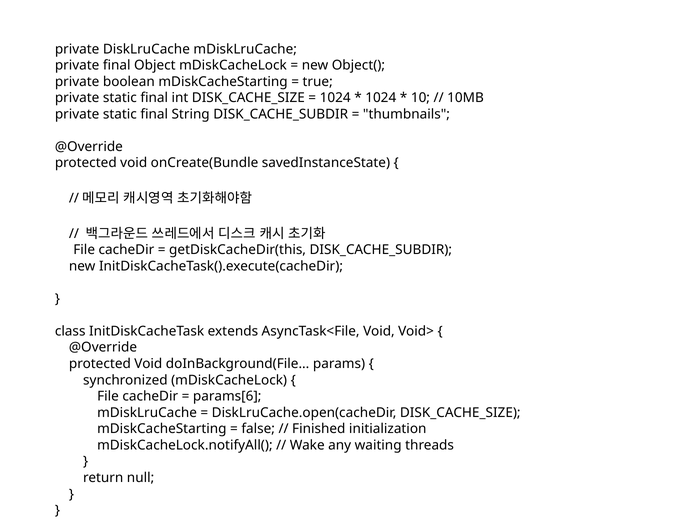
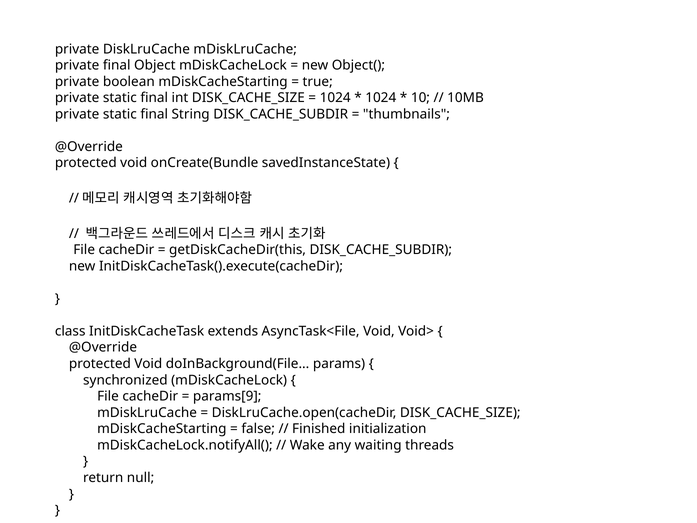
params[6: params[6 -> params[9 (227, 396)
